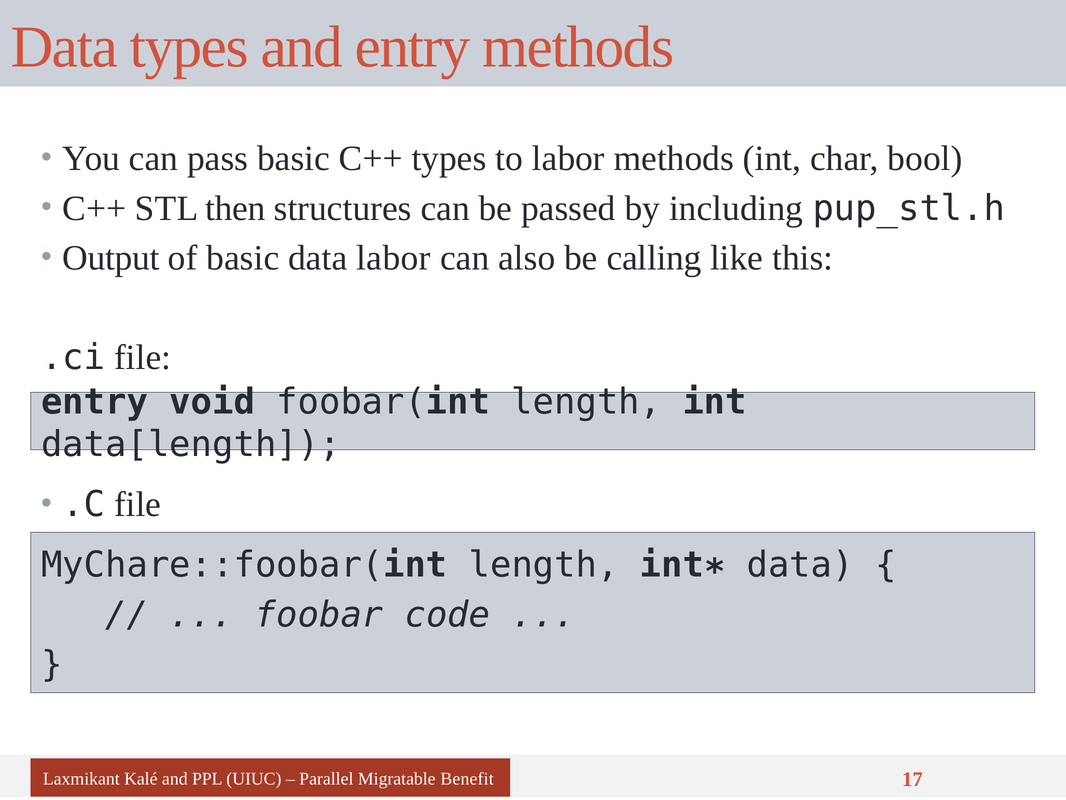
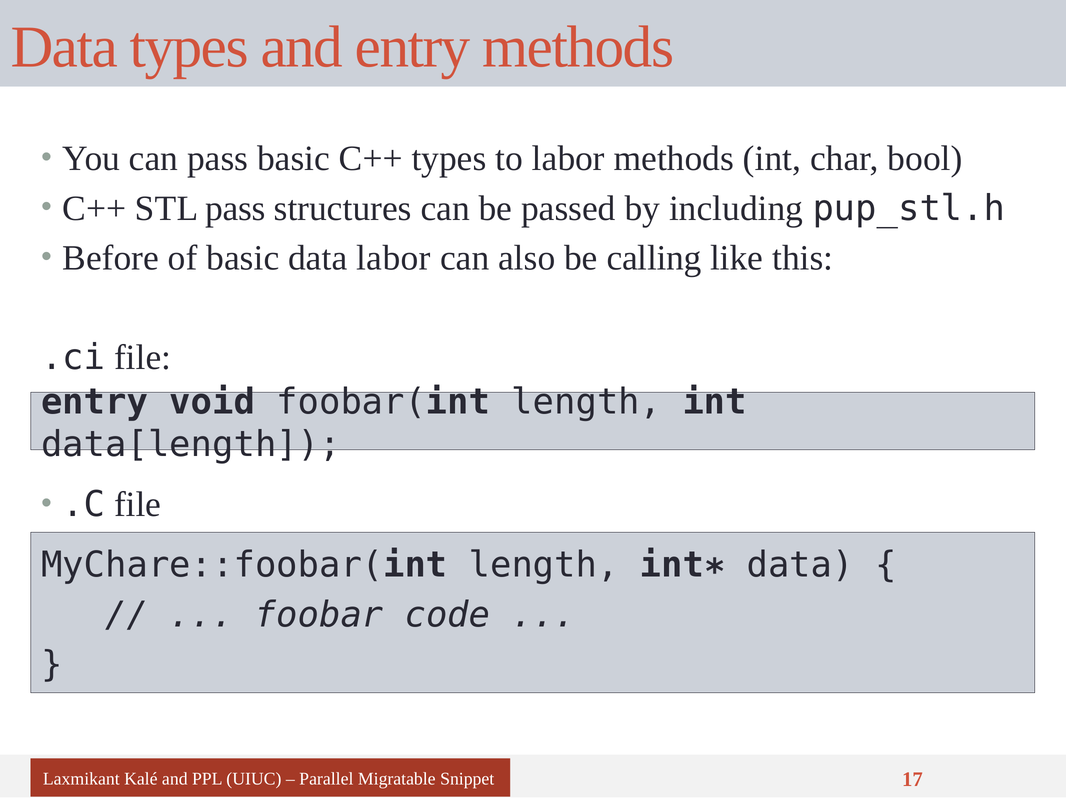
STL then: then -> pass (236, 208)
Output: Output -> Before (111, 258)
Benefit: Benefit -> Snippet (467, 778)
